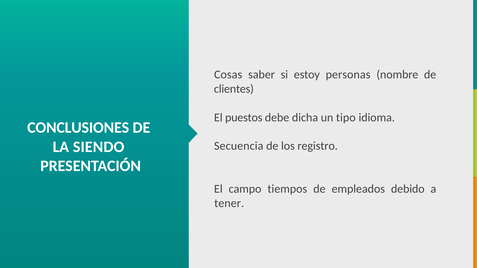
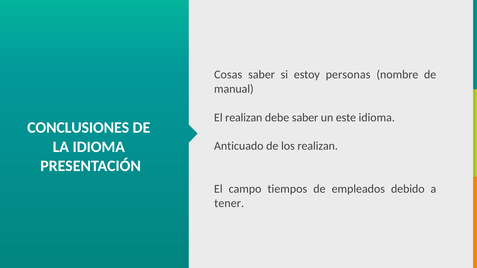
clientes: clientes -> manual (234, 89)
El puestos: puestos -> realizan (244, 118)
debe dicha: dicha -> saber (305, 118)
tipo: tipo -> este (346, 118)
LA SIENDO: SIENDO -> IDIOMA (99, 147)
Secuencia: Secuencia -> Anticuado (239, 146)
los registro: registro -> realizan (318, 146)
